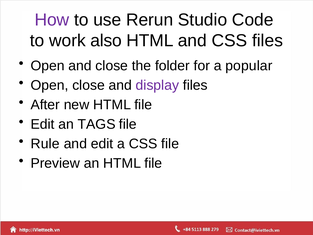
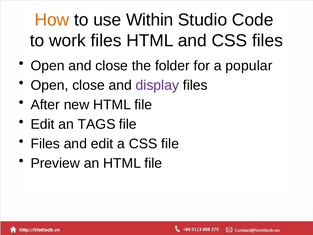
How colour: purple -> orange (52, 20)
Rerun: Rerun -> Within (150, 20)
work also: also -> files (106, 41)
Rule: Rule -> Files (45, 144)
